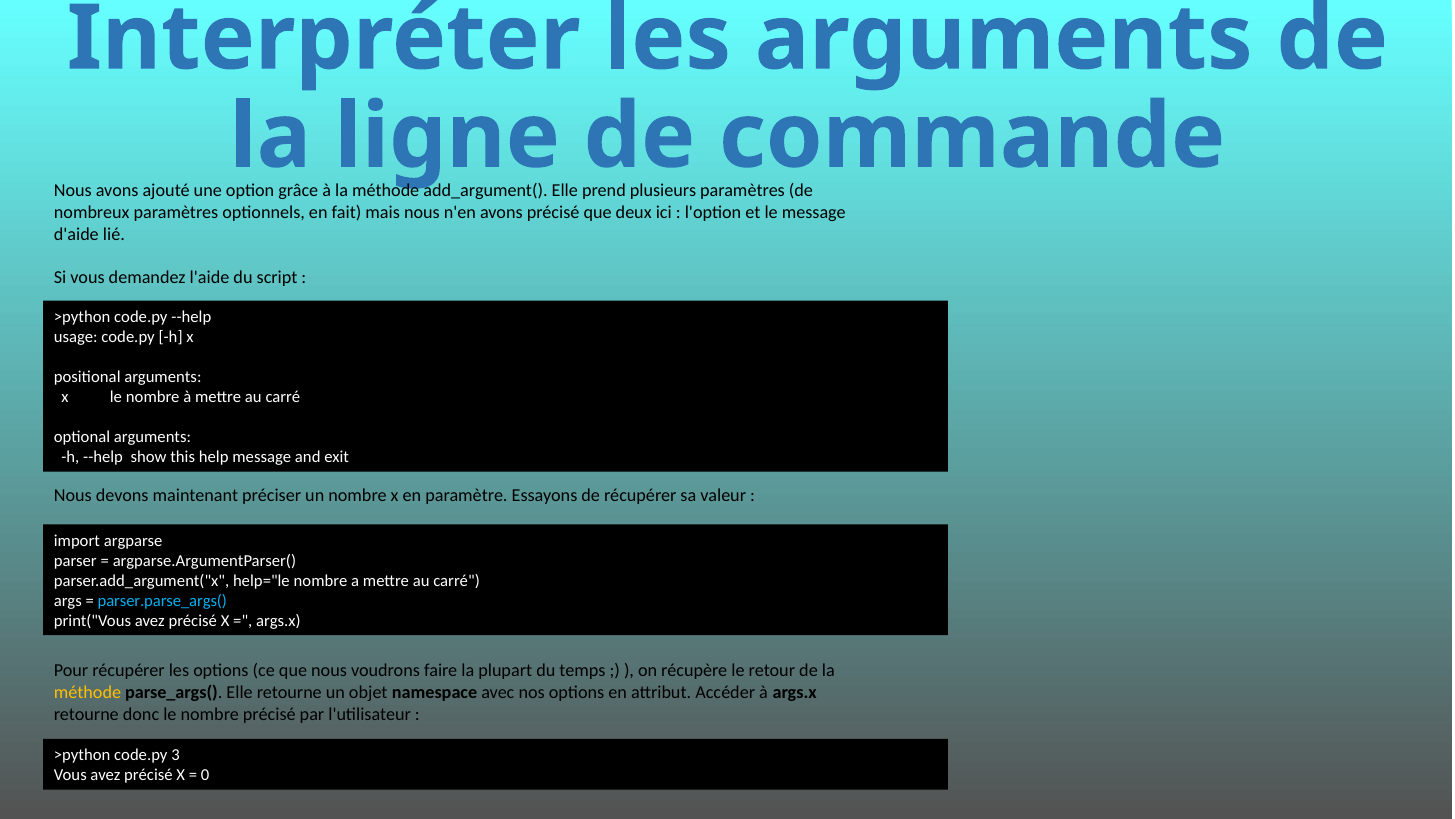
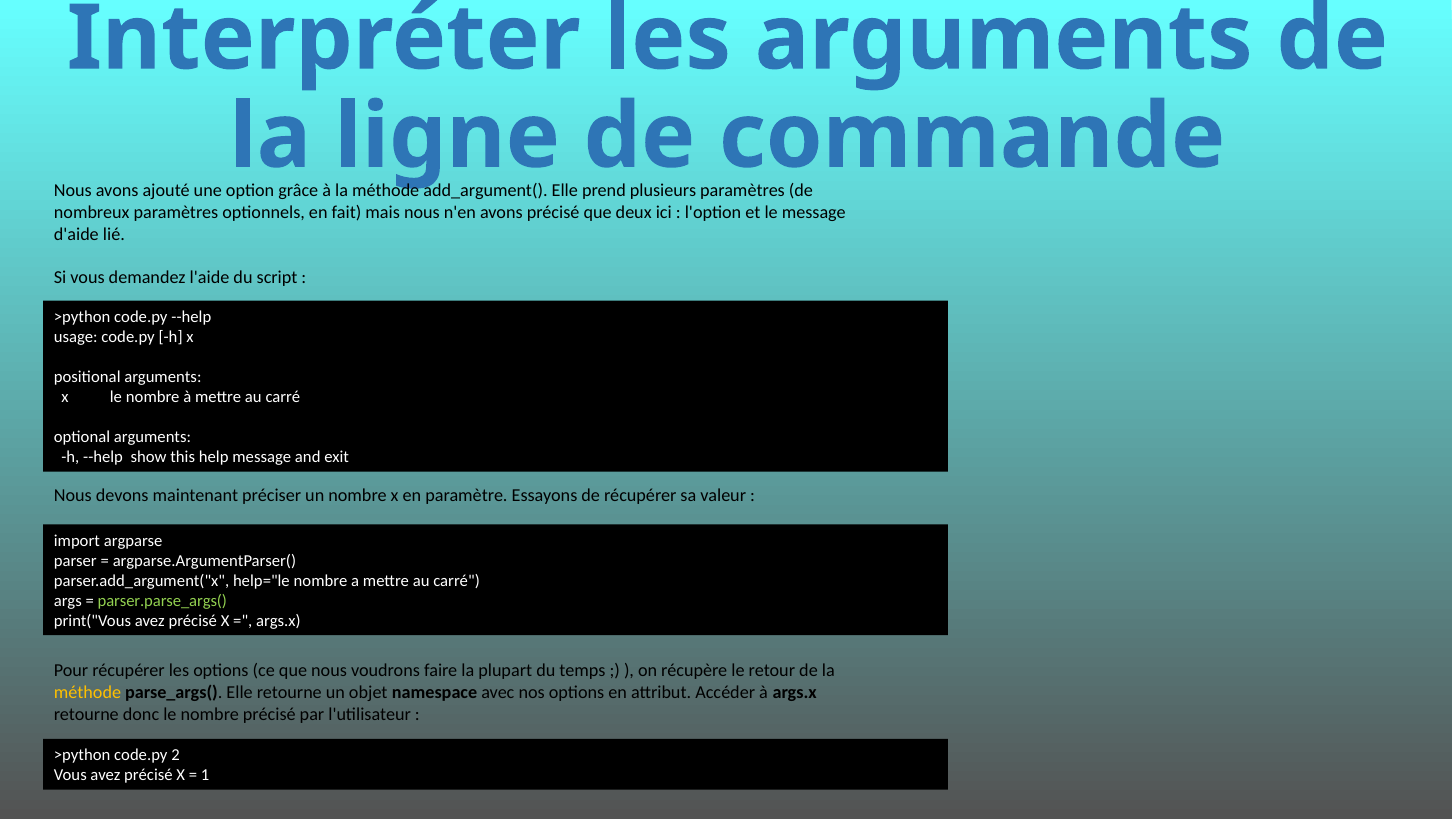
parser.parse_args( colour: light blue -> light green (162, 601)
3: 3 -> 2 (175, 755)
0: 0 -> 1 (205, 775)
